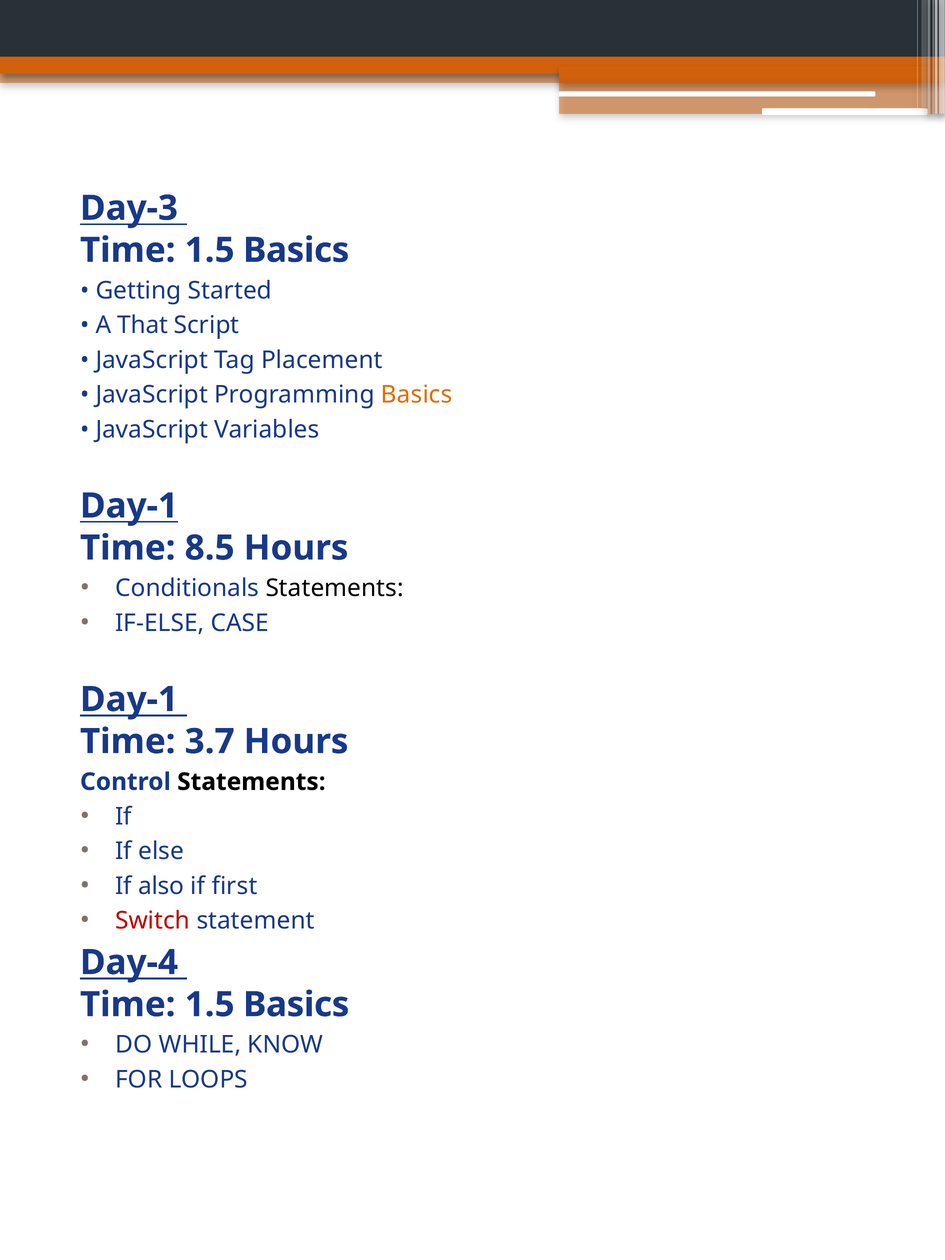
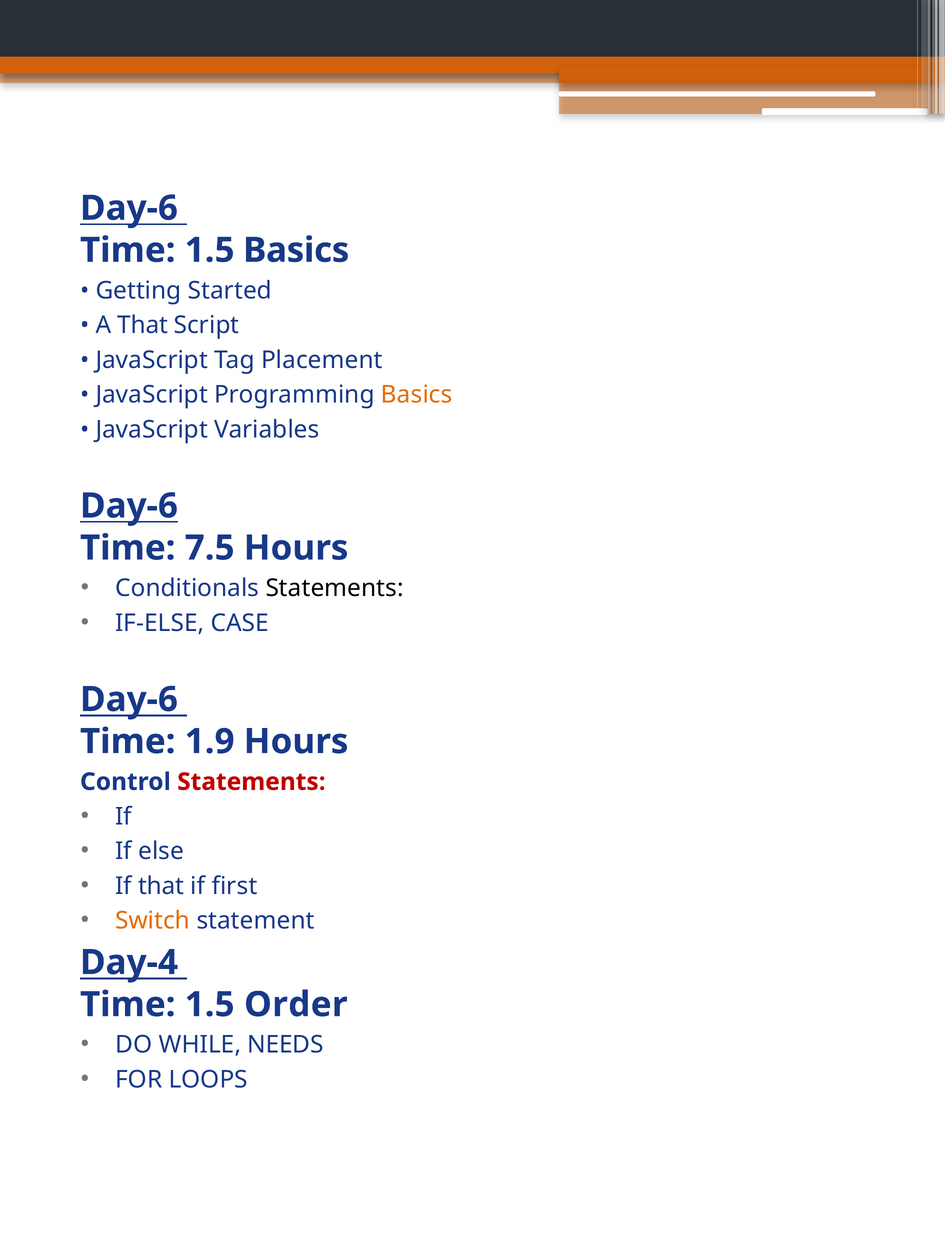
Day-3: Day-3 -> Day-6 (129, 208)
Day-1: Day-1 -> Day-6 (129, 506)
8.5: 8.5 -> 7.5 (210, 548)
Day-1: Day-1 -> Day-6 (129, 699)
3.7: 3.7 -> 1.9 (210, 742)
Statements colour: black -> red (251, 782)
If also: also -> that (161, 886)
Switch colour: red -> orange (153, 921)
Basics: Basics -> Order (296, 1005)
KNOW: KNOW -> NEEDS (285, 1045)
